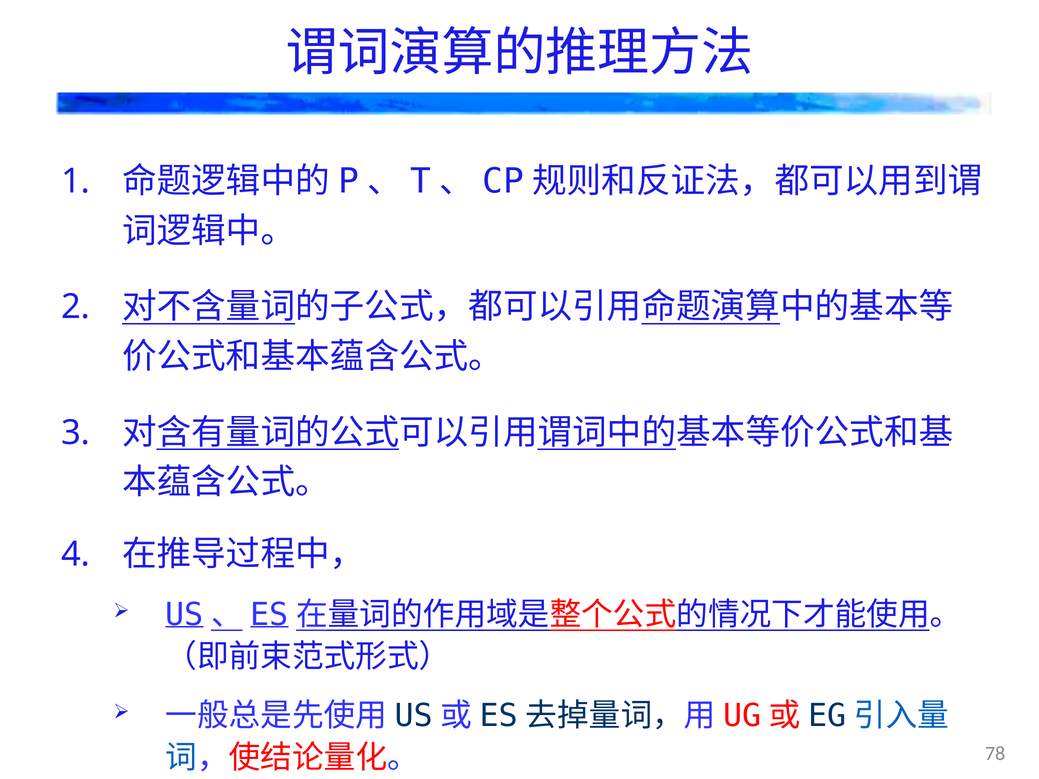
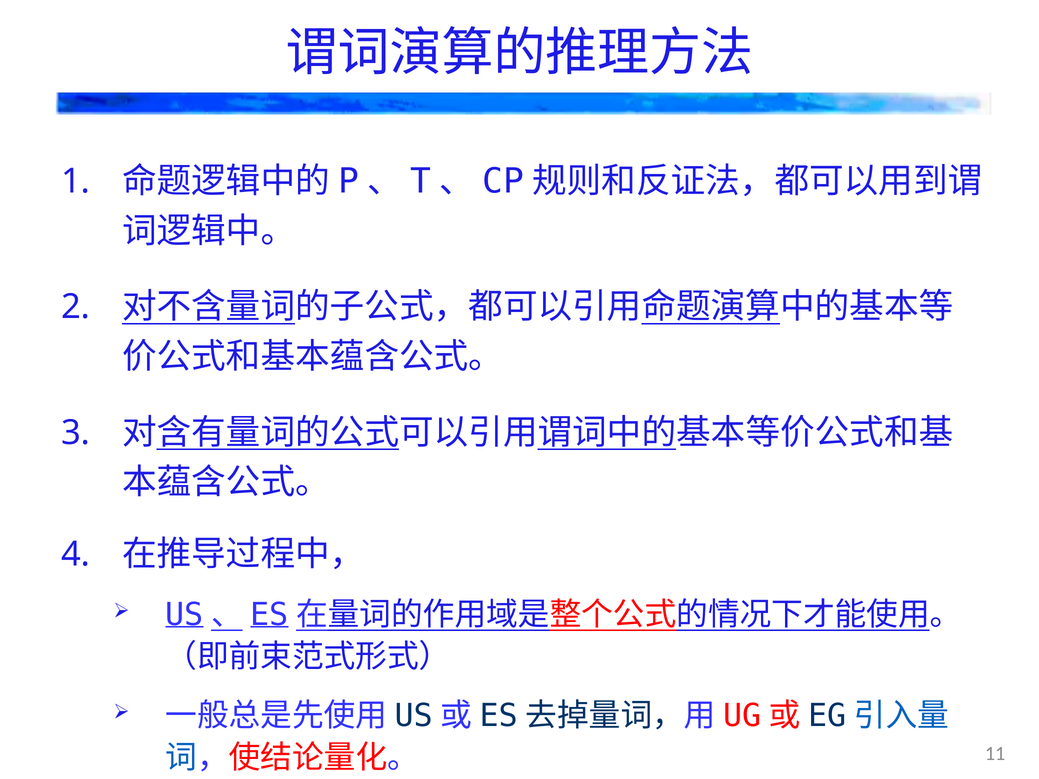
78: 78 -> 11 (995, 754)
